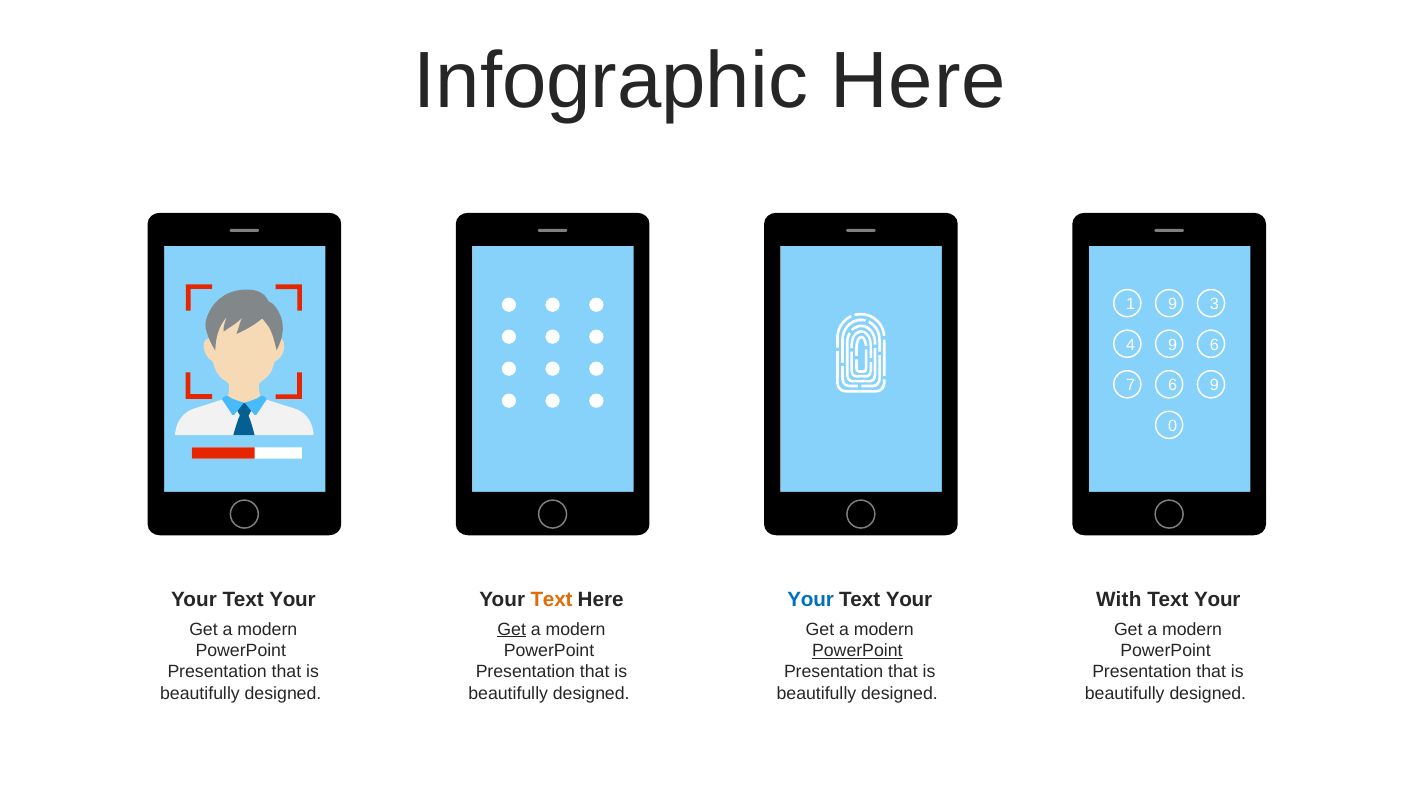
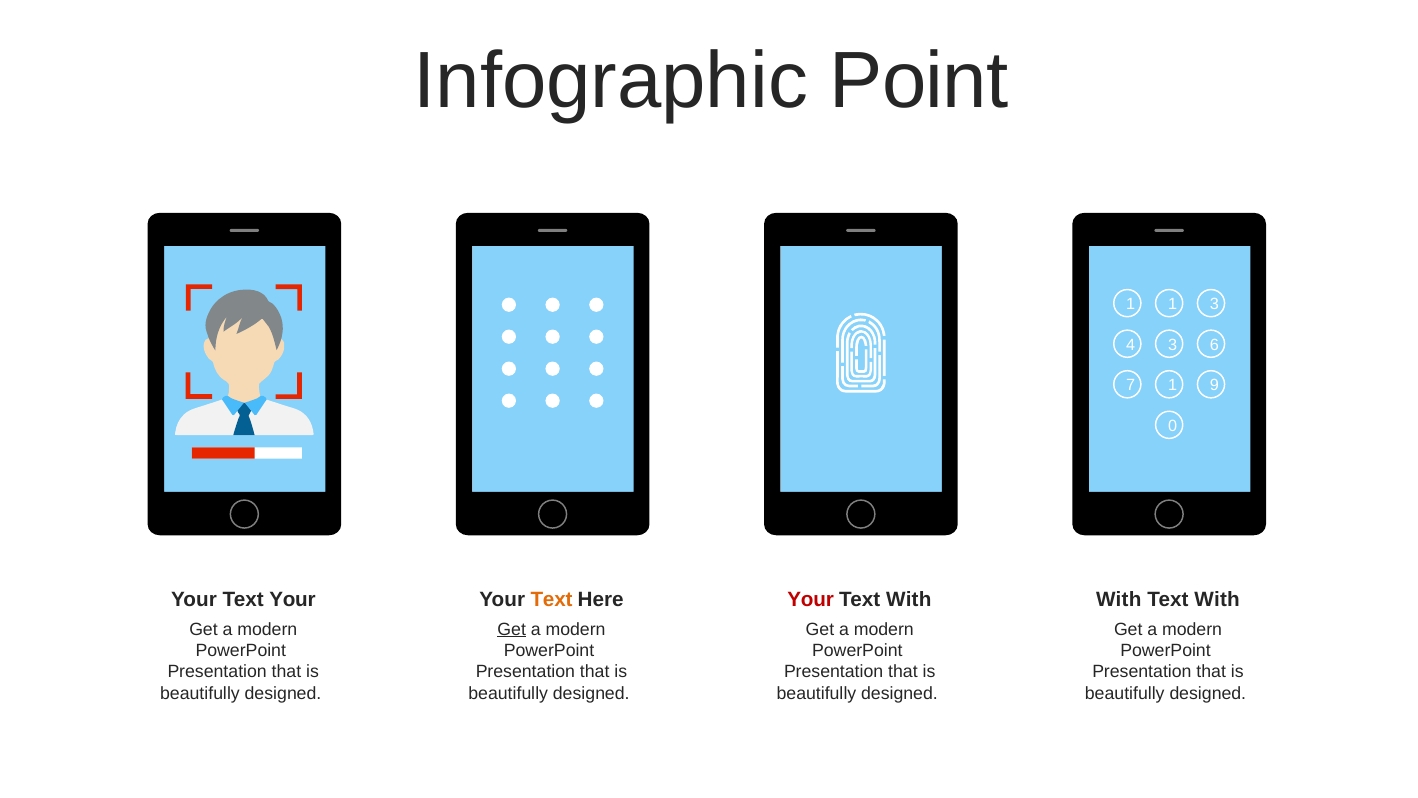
Infographic Here: Here -> Point (919, 81)
1 9: 9 -> 1 (1173, 304)
4 9: 9 -> 3 (1173, 345)
7 6: 6 -> 1 (1173, 385)
Your colour: blue -> red (811, 599)
Your: Your -> With (909, 599)
Your: Your -> With (1217, 599)
PowerPoint underline: present -> none (857, 650)
